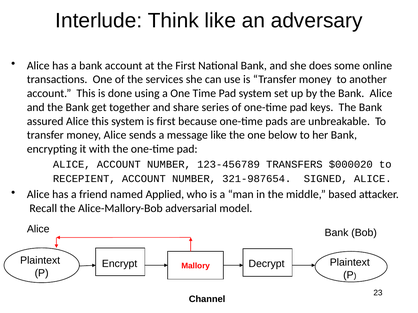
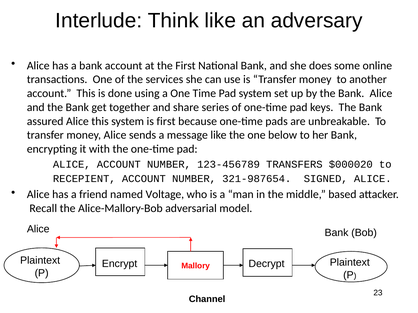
Applied: Applied -> Voltage (165, 195)
